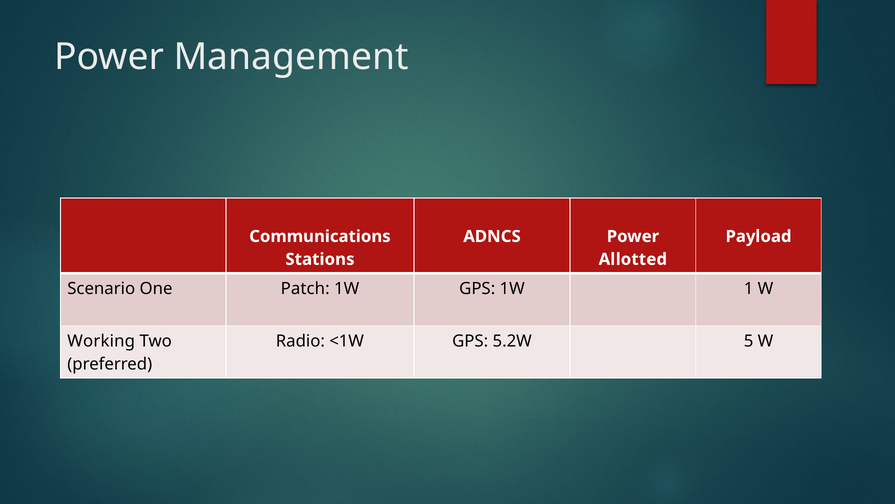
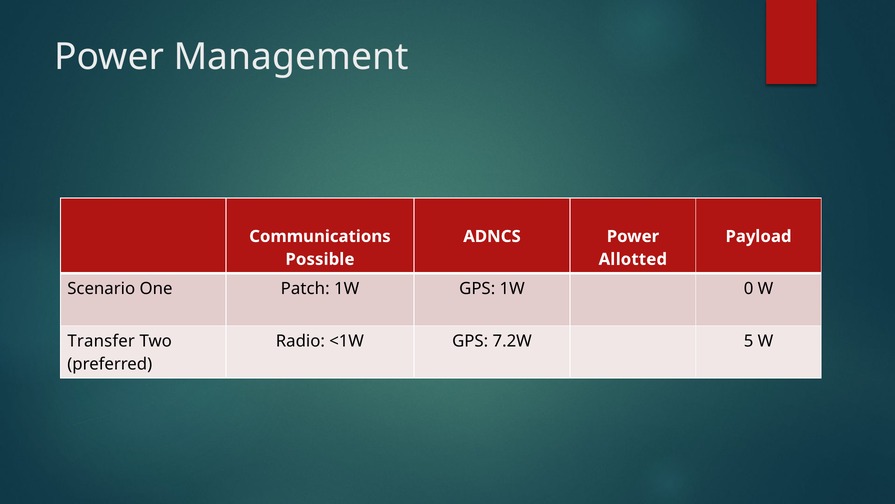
Stations: Stations -> Possible (320, 259)
1: 1 -> 0 (749, 289)
Working: Working -> Transfer (101, 341)
5.2W: 5.2W -> 7.2W (512, 341)
